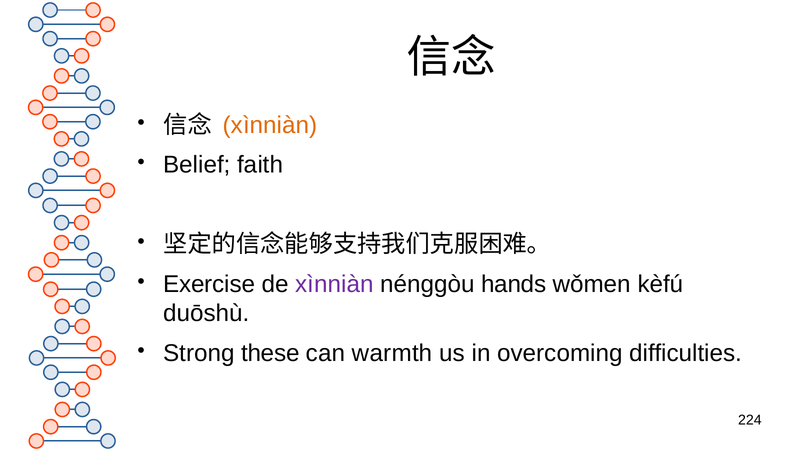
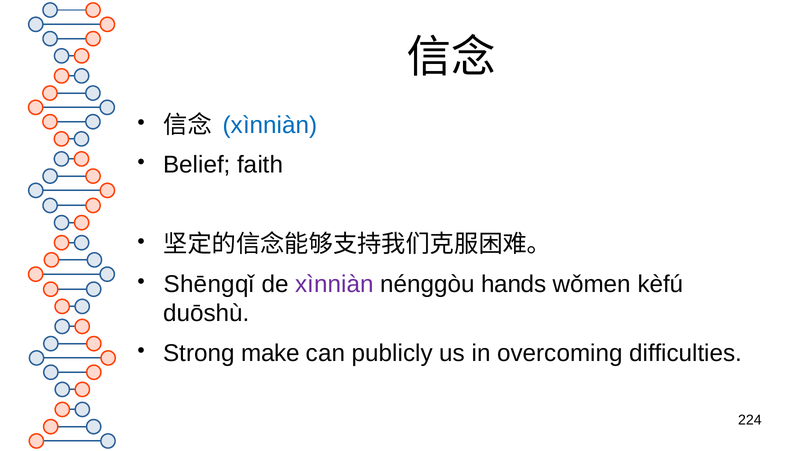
xìnniàn colour: orange -> blue (270, 125)
Exercise: Exercise -> Shēngqǐ (209, 284)
these: these -> make (270, 353)
warmth: warmth -> publicly (392, 353)
